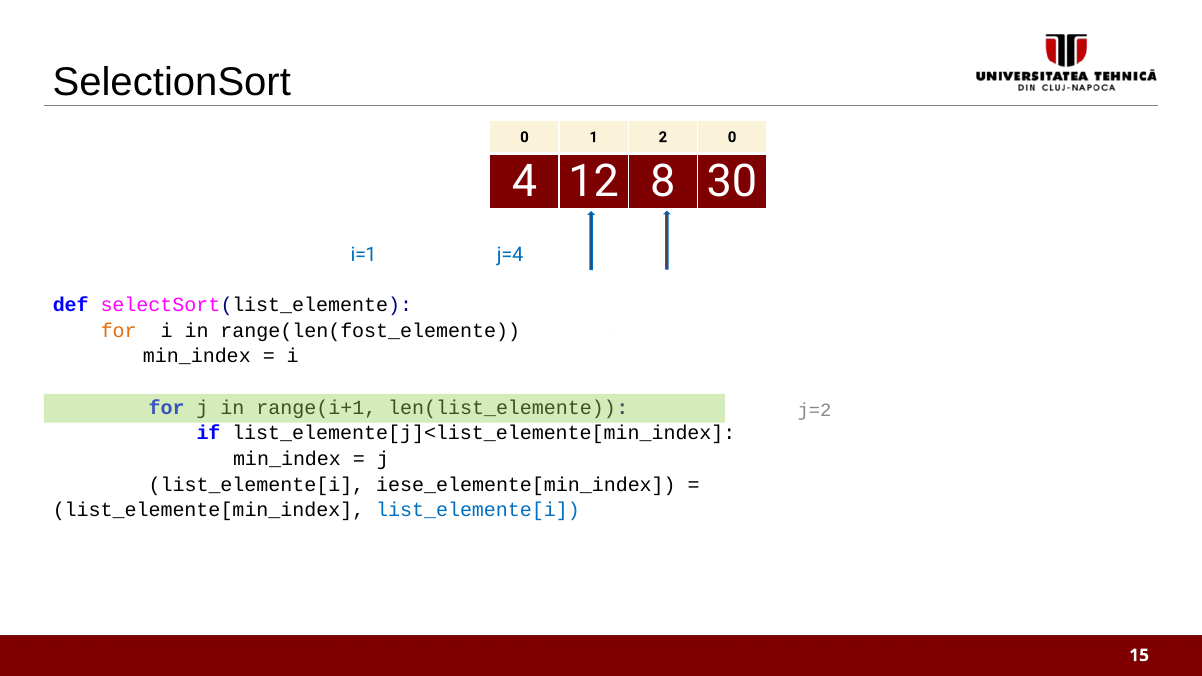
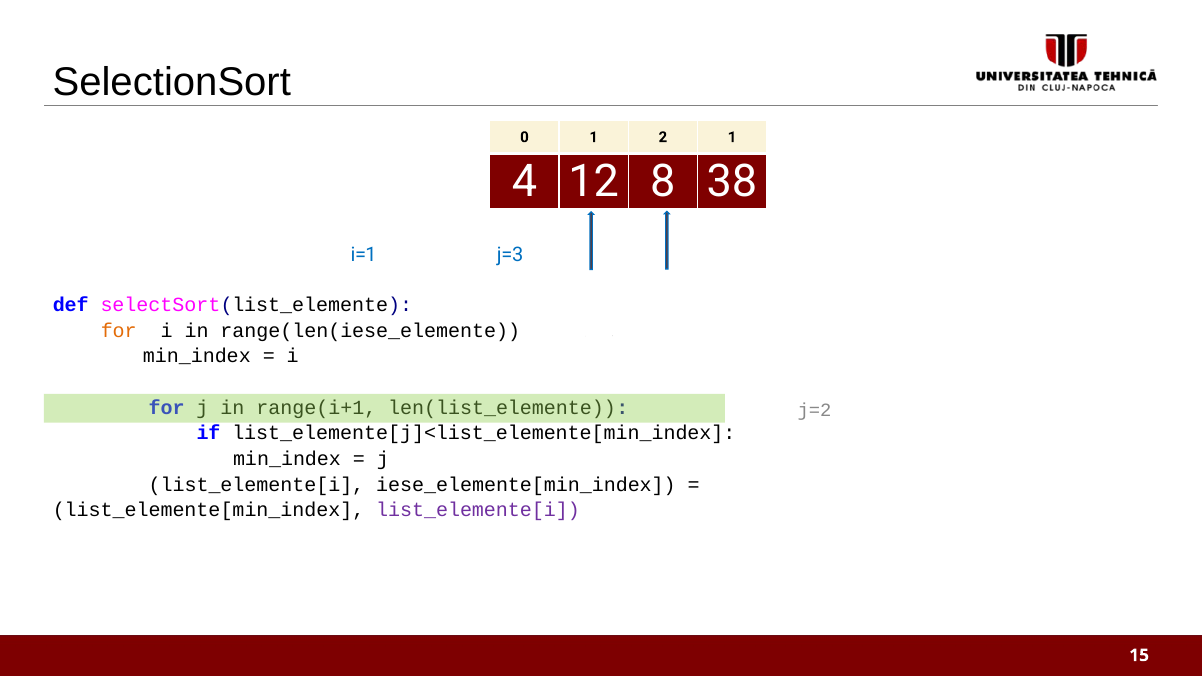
0: 0 -> 1 (732, 137)
30: 30 -> 38 (732, 182)
j=4: j=4 -> j=3 (510, 255)
range(len(fost_elemente: range(len(fost_elemente -> range(len(iese_elemente (370, 331)
list_elemente[i colour: blue -> purple (478, 510)
